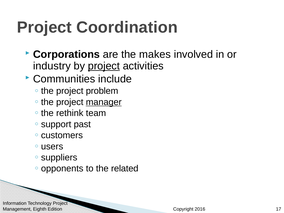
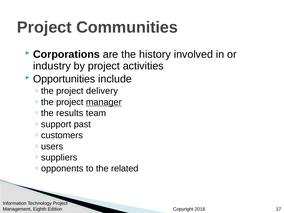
Coordination: Coordination -> Communities (127, 27)
makes: makes -> history (155, 54)
project underline: present -> none (104, 66)
Communities: Communities -> Opportunities (64, 79)
problem: problem -> delivery (102, 91)
rethink: rethink -> results (70, 113)
